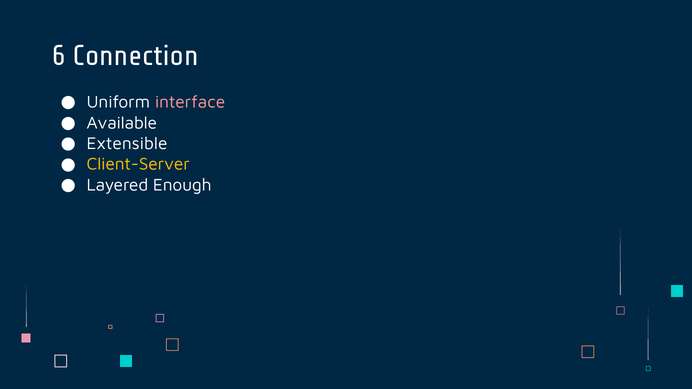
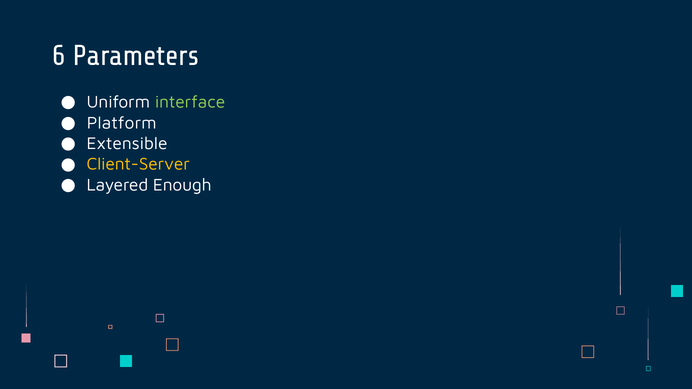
Connection: Connection -> Parameters (136, 56)
interface colour: pink -> light green (190, 102)
Available: Available -> Platform (122, 123)
